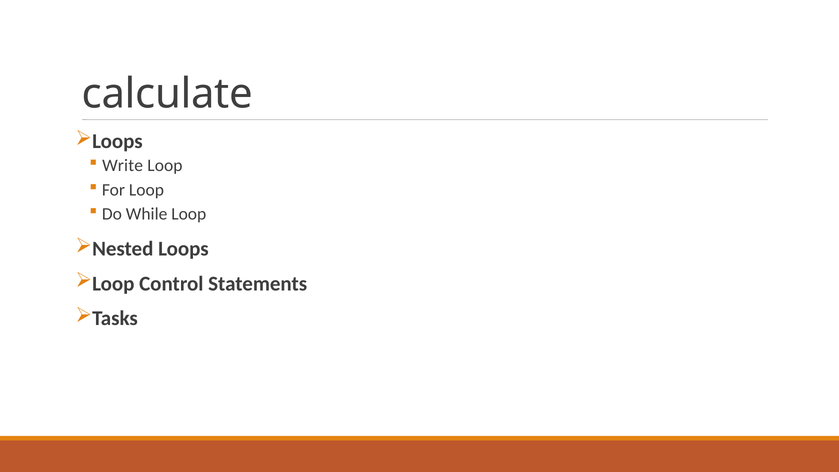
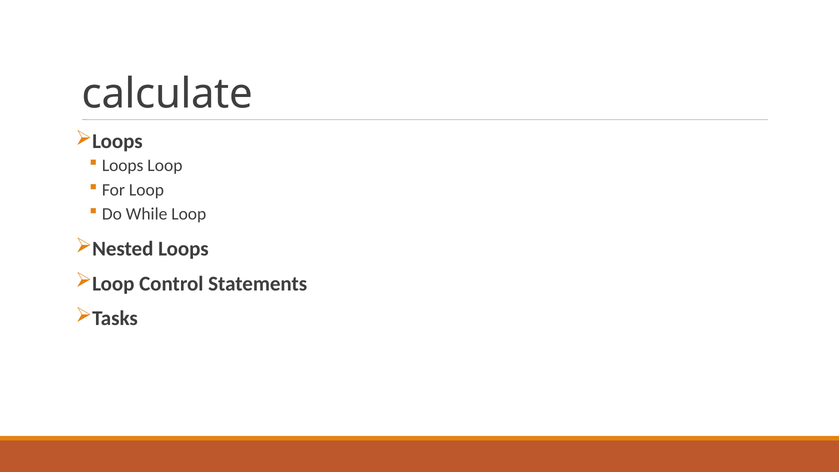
Write: Write -> Loops (123, 166)
